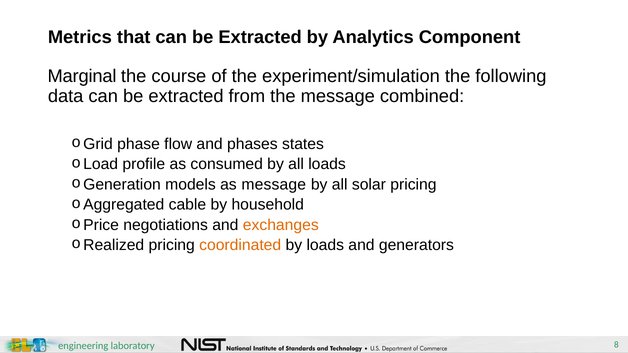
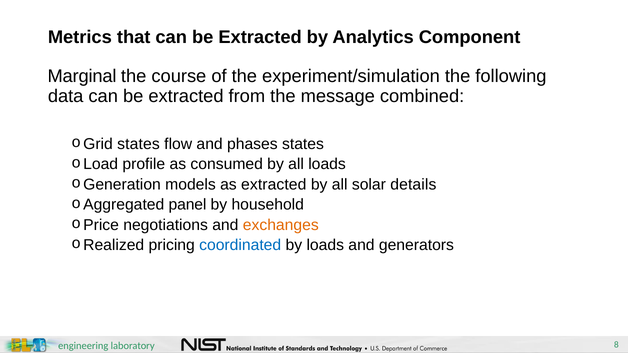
phase: phase -> states (138, 144)
as message: message -> extracted (274, 185)
solar pricing: pricing -> details (413, 185)
cable: cable -> panel (187, 205)
coordinated colour: orange -> blue (240, 245)
